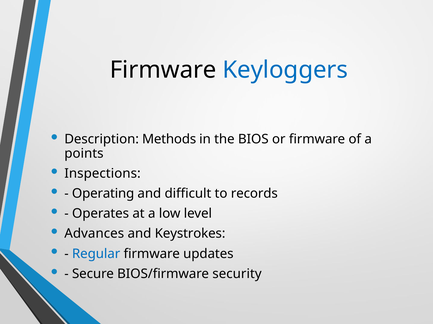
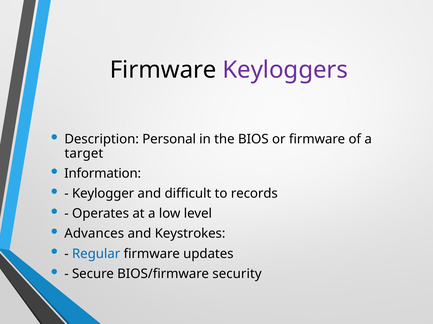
Keyloggers colour: blue -> purple (285, 70)
Methods: Methods -> Personal (169, 139)
points: points -> target (84, 154)
Inspections: Inspections -> Information (103, 174)
Operating: Operating -> Keylogger (103, 194)
